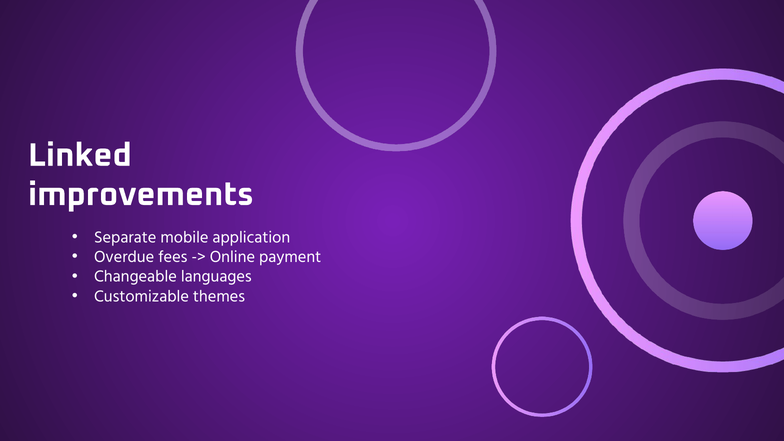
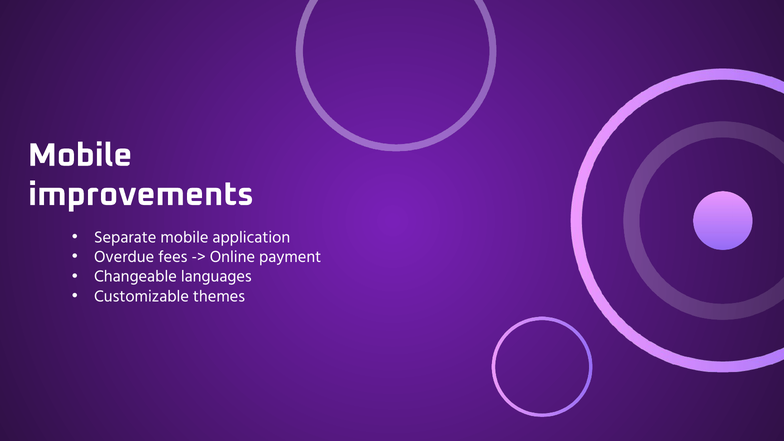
Linked: Linked -> Mobile (80, 155)
